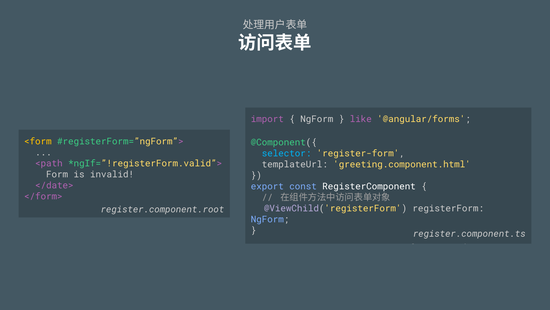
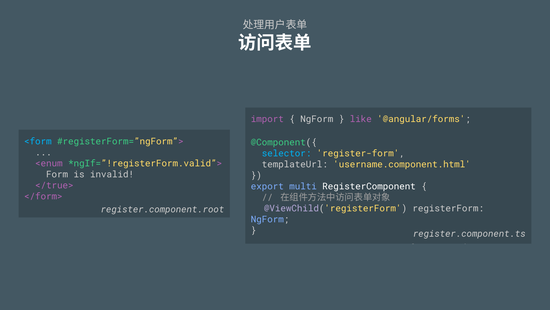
<form colour: yellow -> light blue (38, 141)
<path: <path -> <enum (49, 163)
greeting.component.html: greeting.component.html -> username.component.html (402, 164)
</date>: </date> -> </true> (54, 185)
const: const -> multi (303, 186)
